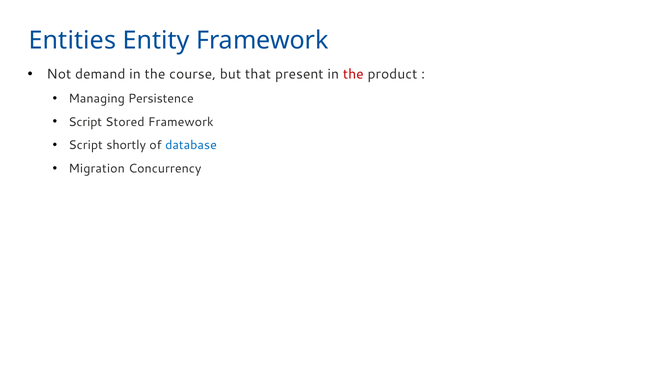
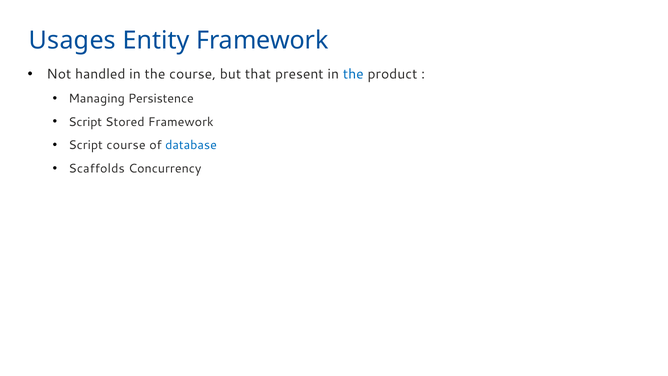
Entities: Entities -> Usages (72, 40)
demand: demand -> handled (100, 74)
the colour: red -> blue (353, 74)
Script shortly: shortly -> course (126, 145)
Migration: Migration -> Scaffolds (97, 169)
